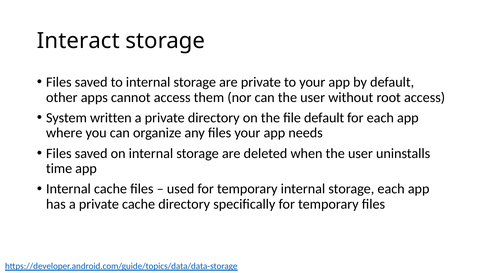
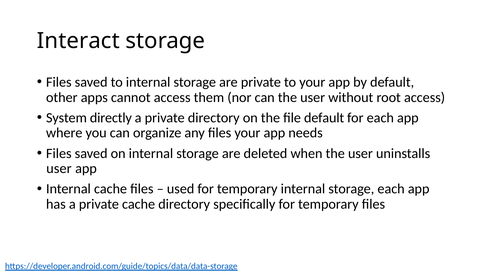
written: written -> directly (111, 118)
time: time -> user (59, 169)
